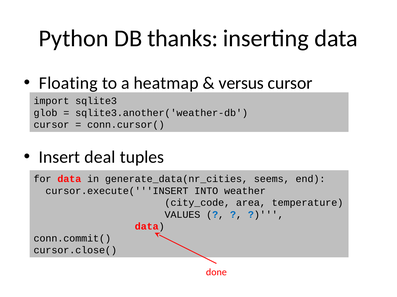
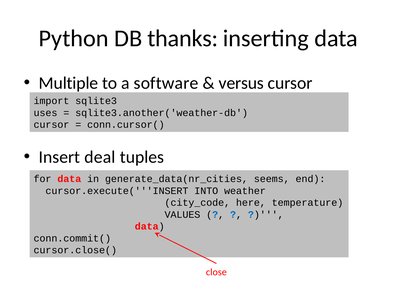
Floating: Floating -> Multiple (68, 83)
heatmap: heatmap -> software (166, 83)
glob: glob -> uses (45, 113)
area: area -> here (251, 203)
done: done -> close (216, 273)
